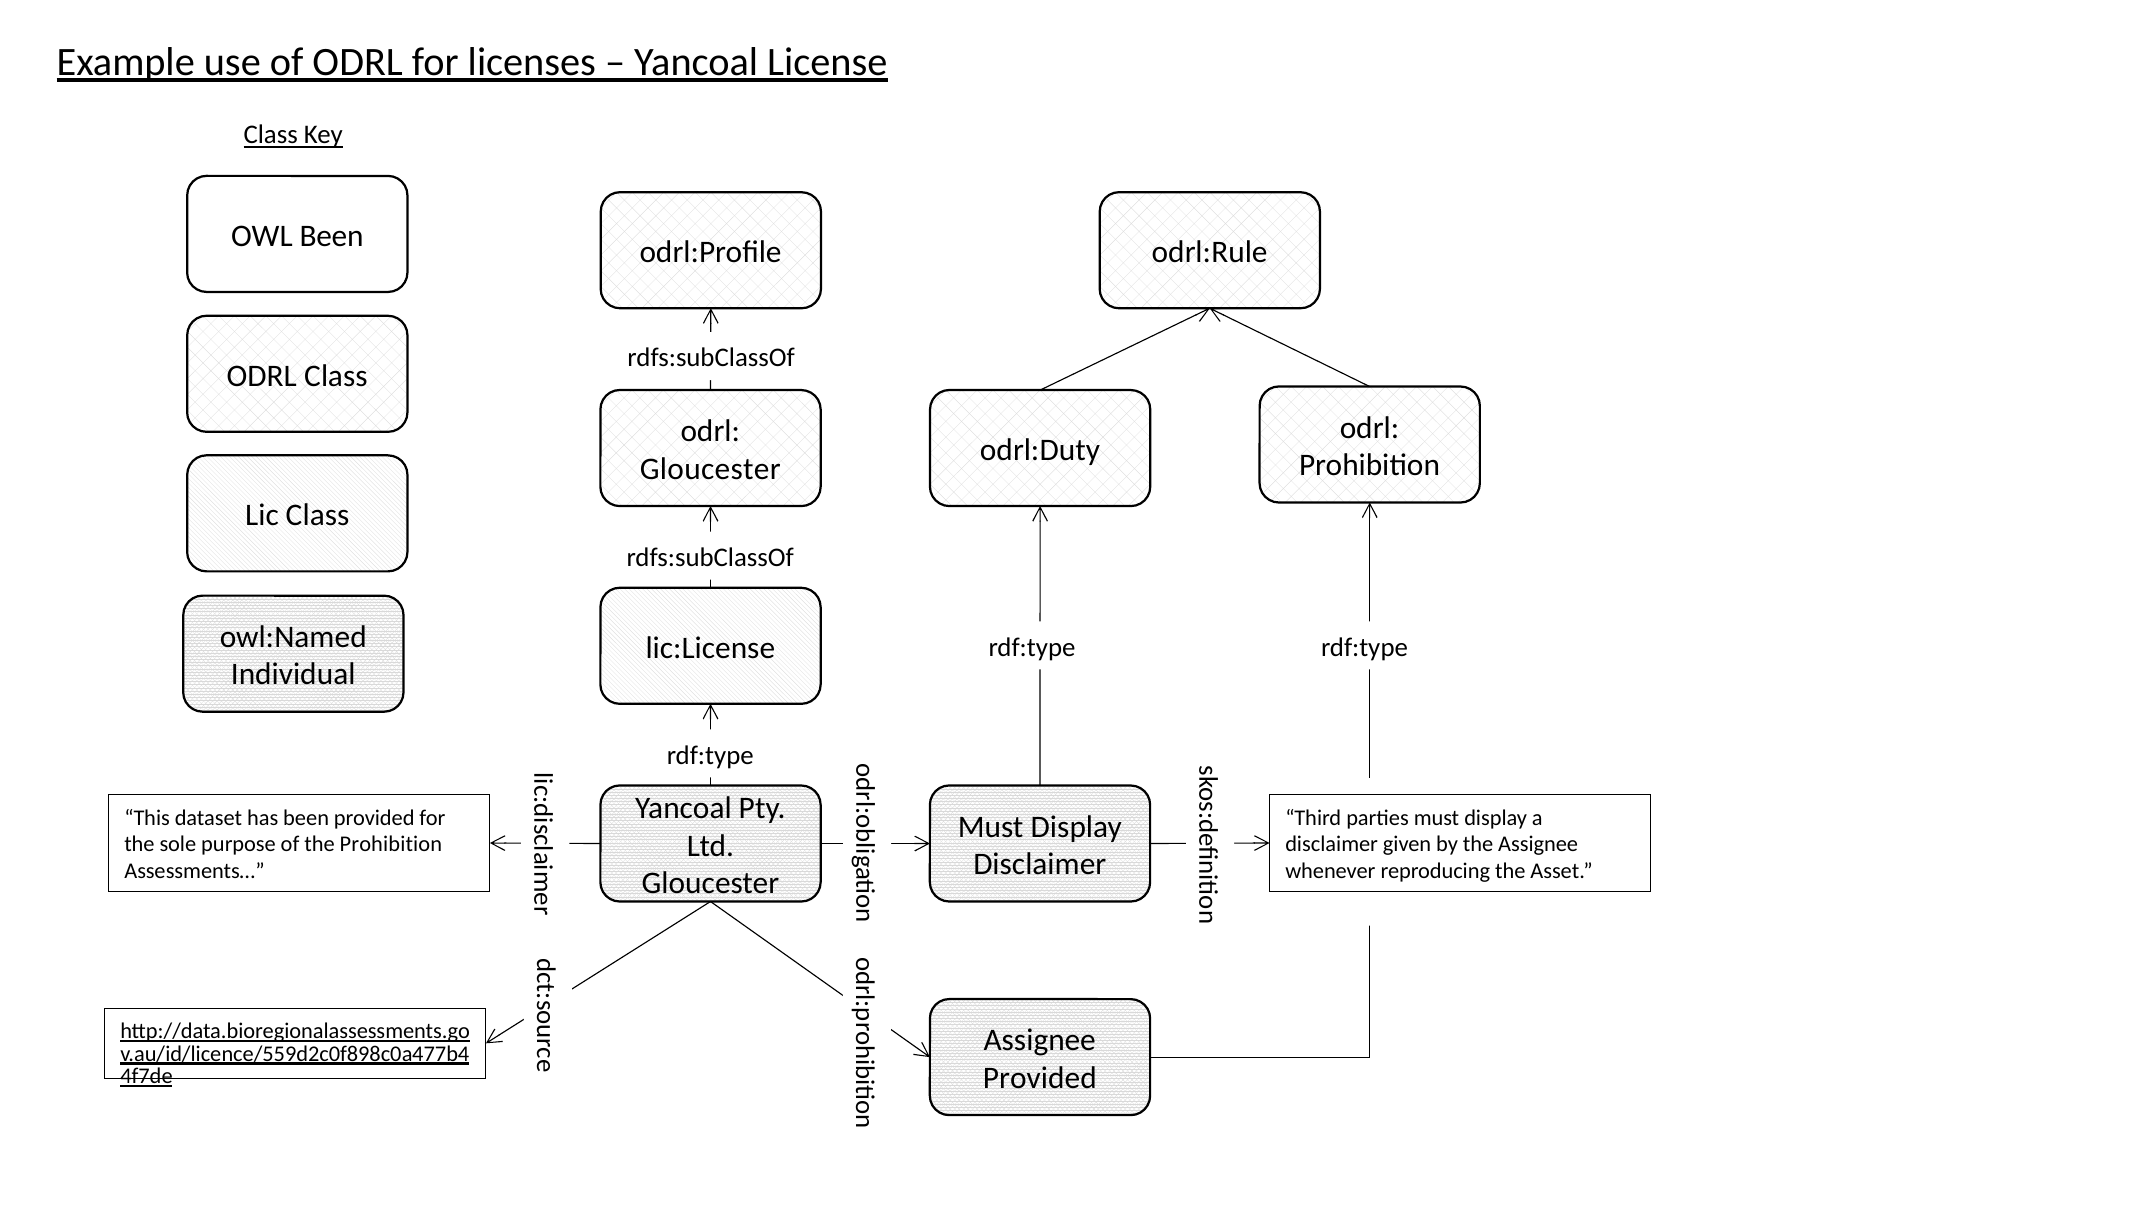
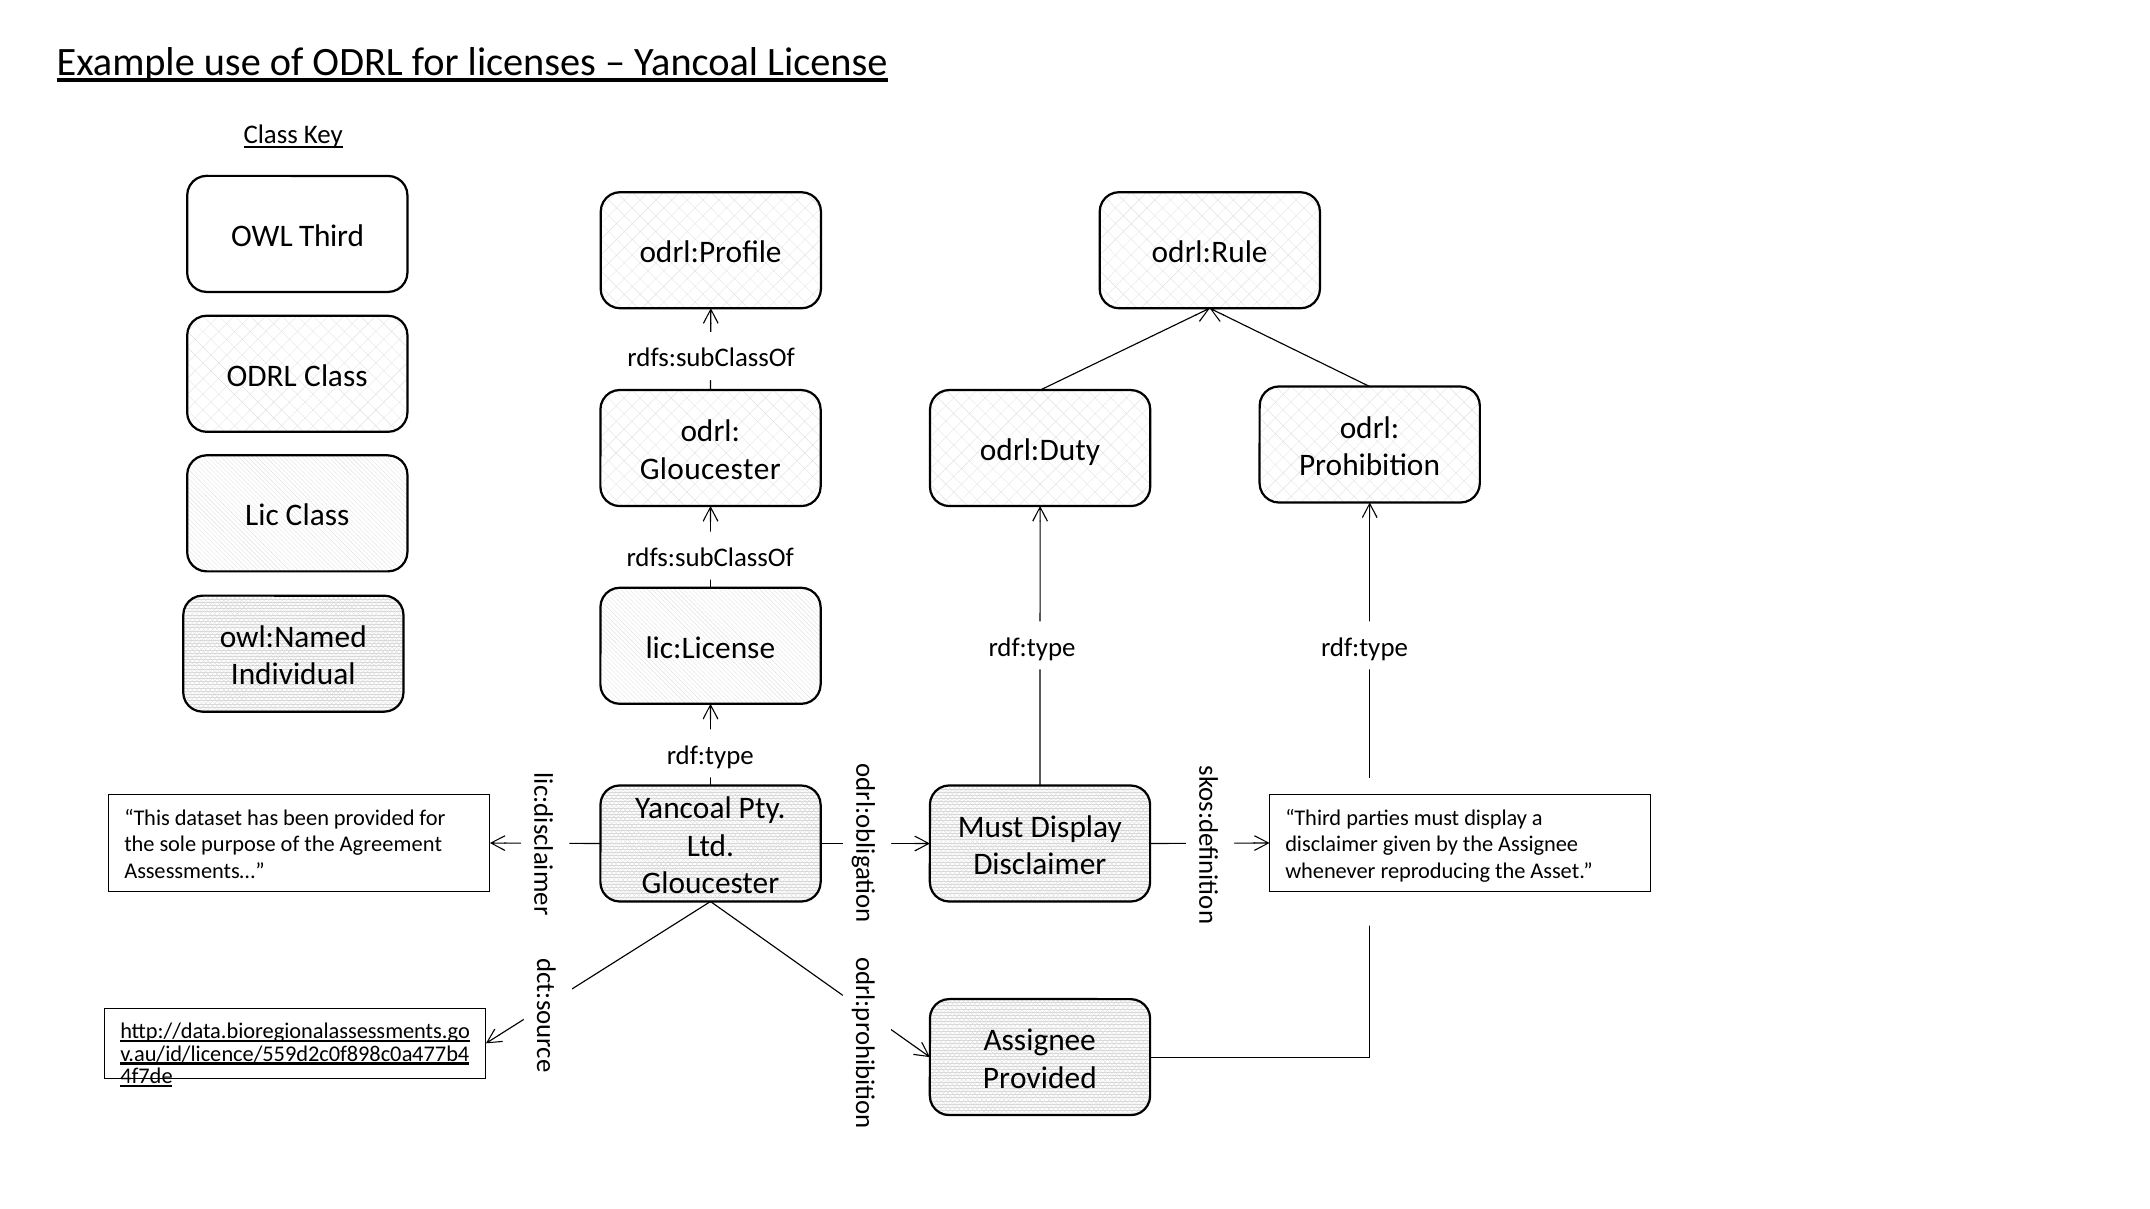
OWL Been: Been -> Third (332, 236)
the Prohibition: Prohibition -> Agreement (391, 845)
